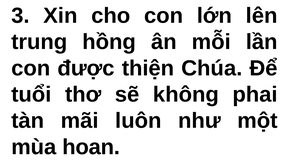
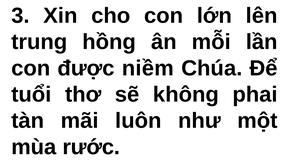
thiện: thiện -> niềm (148, 68)
hoan: hoan -> rước (91, 148)
